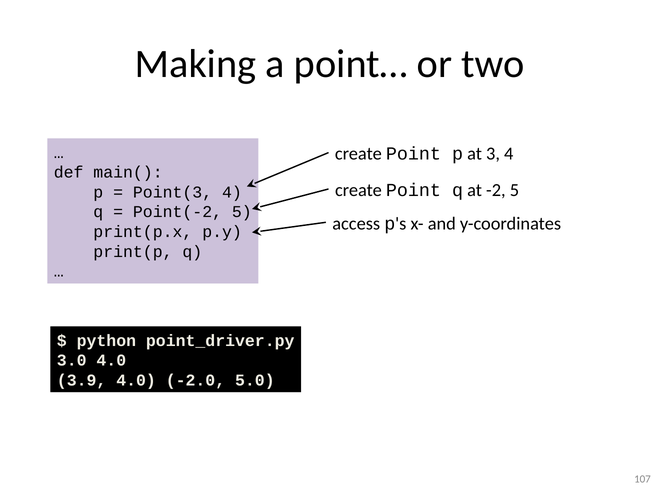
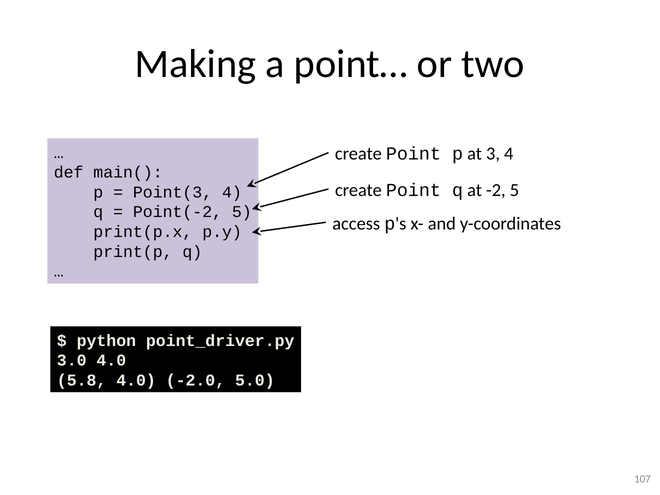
3.9: 3.9 -> 5.8 (82, 380)
